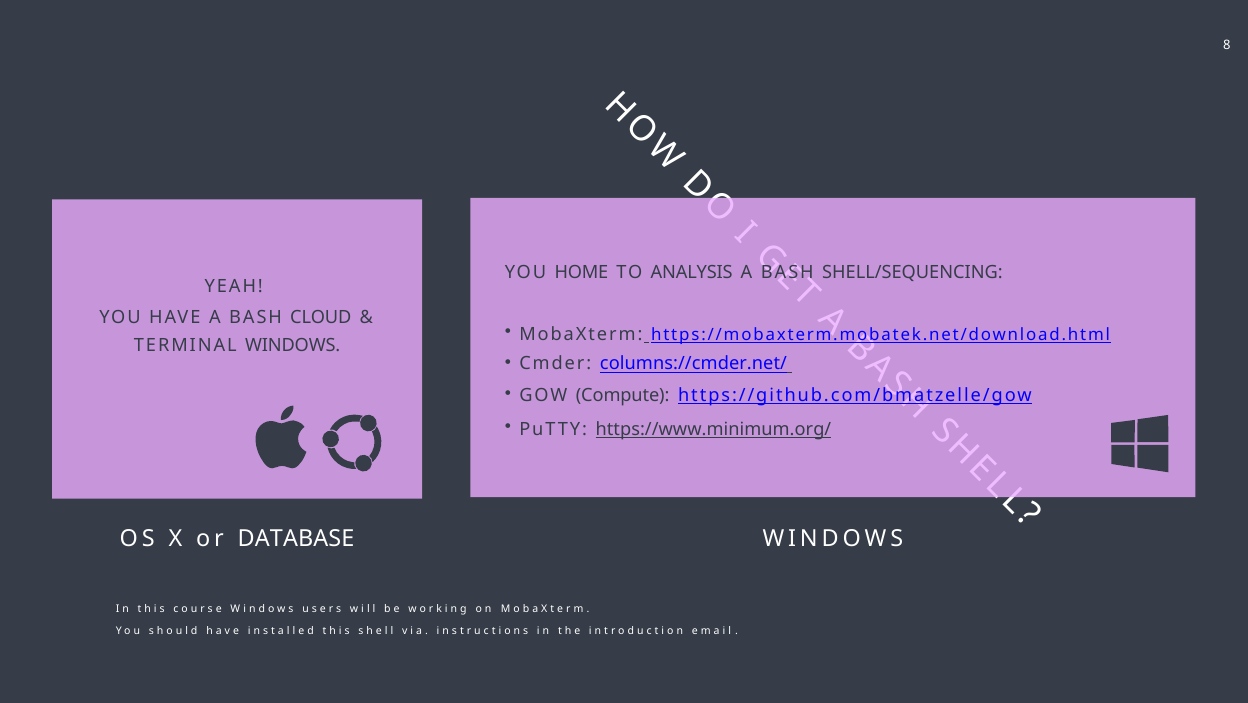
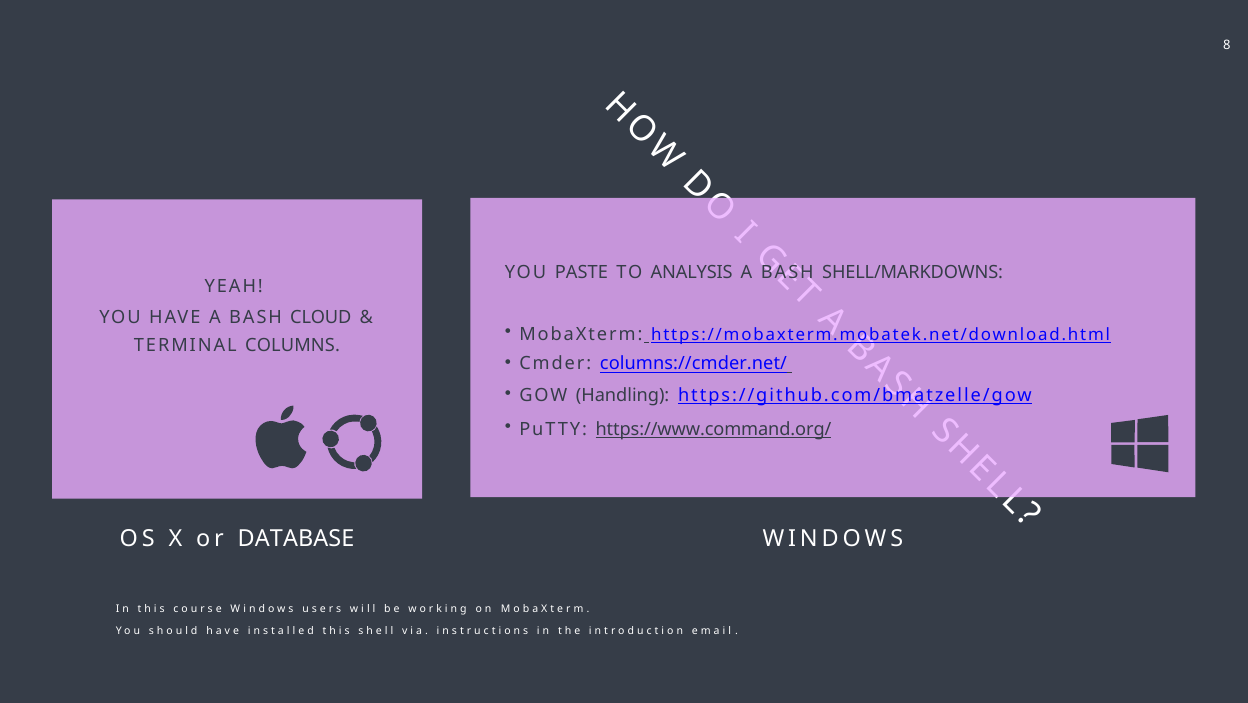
HOME: HOME -> PASTE (581, 273)
SHELL/SEQUENCING: SHELL/SEQUENCING -> SHELL/MARKDOWNS (913, 273)
TERMINAL WINDOWS: WINDOWS -> COLUMNS (293, 345)
Compute: Compute -> Handling (623, 395)
https://www.minimum.org/: https://www.minimum.org/ -> https://www.command.org/ (713, 429)
